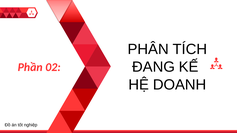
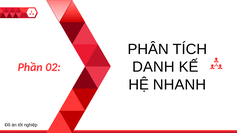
ĐANG: ĐANG -> DANH (153, 67)
DOANH: DOANH -> NHANH (179, 85)
